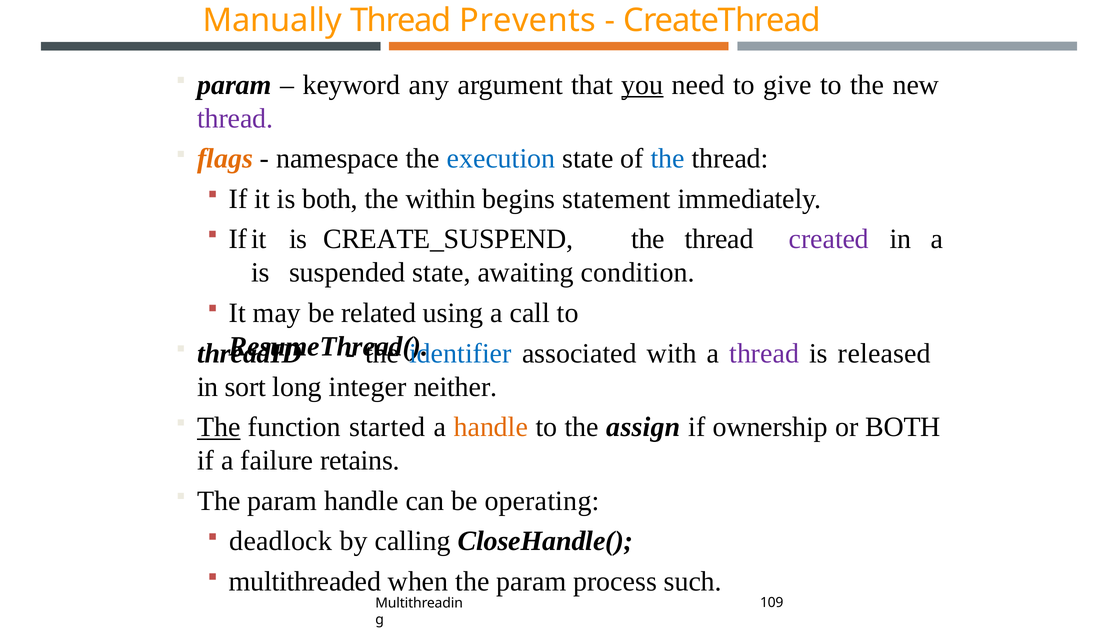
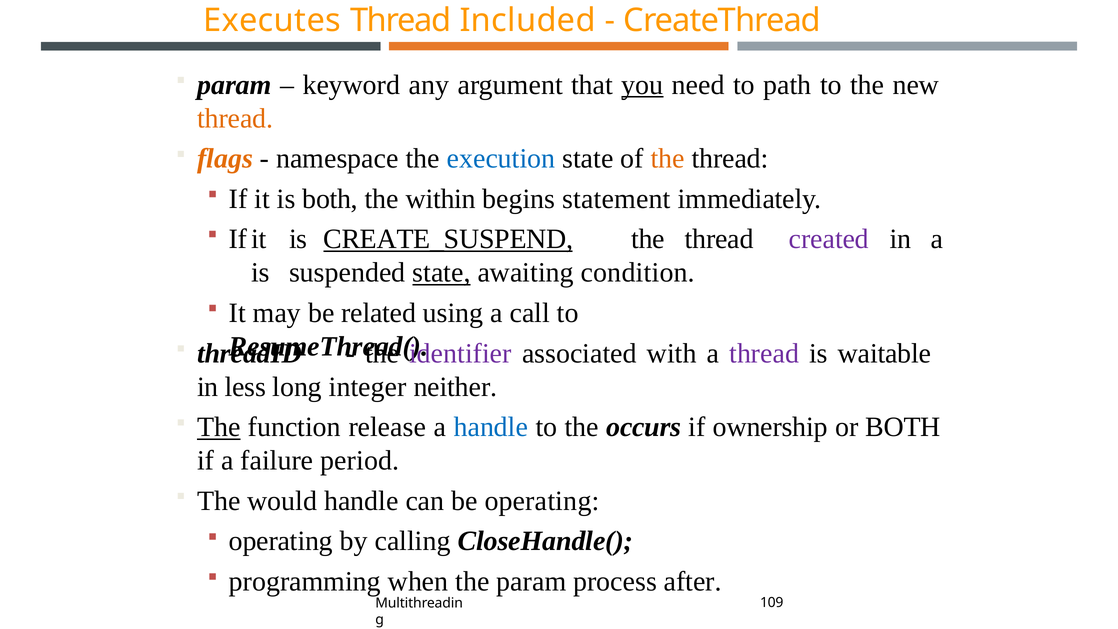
Manually: Manually -> Executes (272, 21)
Prevents: Prevents -> Included (528, 21)
give: give -> path (787, 85)
thread colour: purple -> orange (235, 118)
the colour: blue -> orange (668, 159)
CREATE_SUSPEND underline: none -> present (448, 239)
state underline: none -> present (441, 273)
identifier colour: blue -> purple (460, 353)
released: released -> waitable (885, 353)
sort: sort -> less (245, 387)
started: started -> release (387, 427)
handle colour: orange -> blue (491, 427)
assign: assign -> occurs (644, 427)
retains: retains -> period (360, 461)
param: param -> would (282, 501)
deadlock: deadlock -> operating (281, 541)
multithreaded: multithreaded -> programming (305, 581)
such: such -> after (693, 581)
